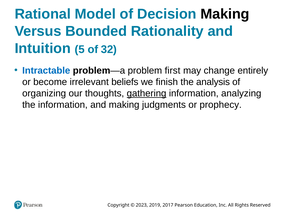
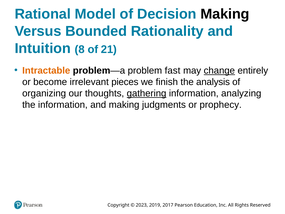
5: 5 -> 8 (80, 49)
32: 32 -> 21 (109, 49)
Intractable colour: blue -> orange (46, 70)
first: first -> fast (173, 70)
change underline: none -> present (219, 70)
beliefs: beliefs -> pieces (125, 82)
